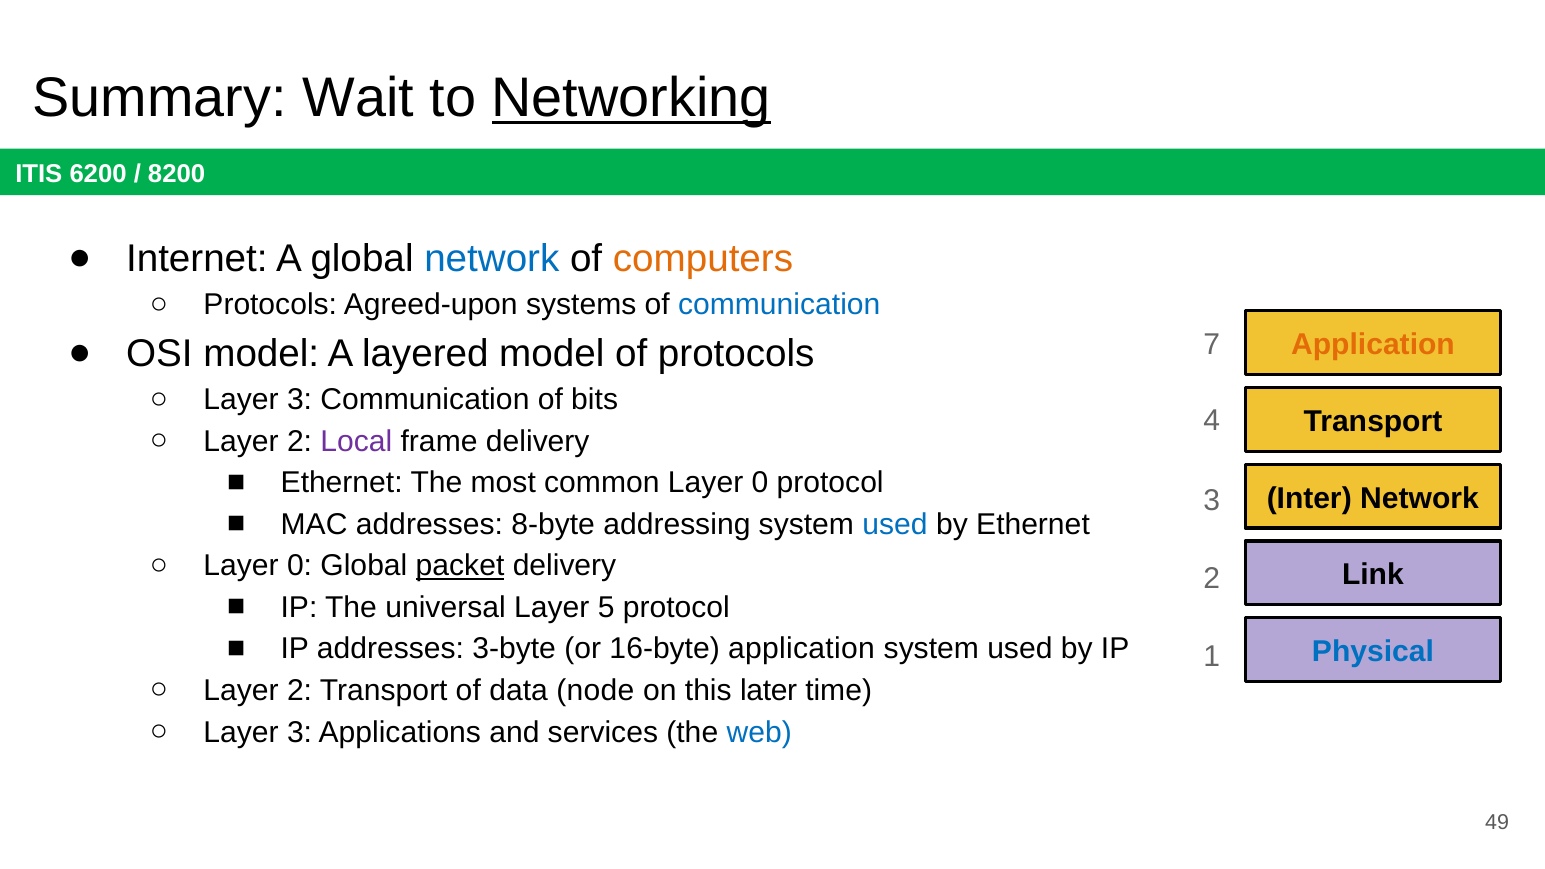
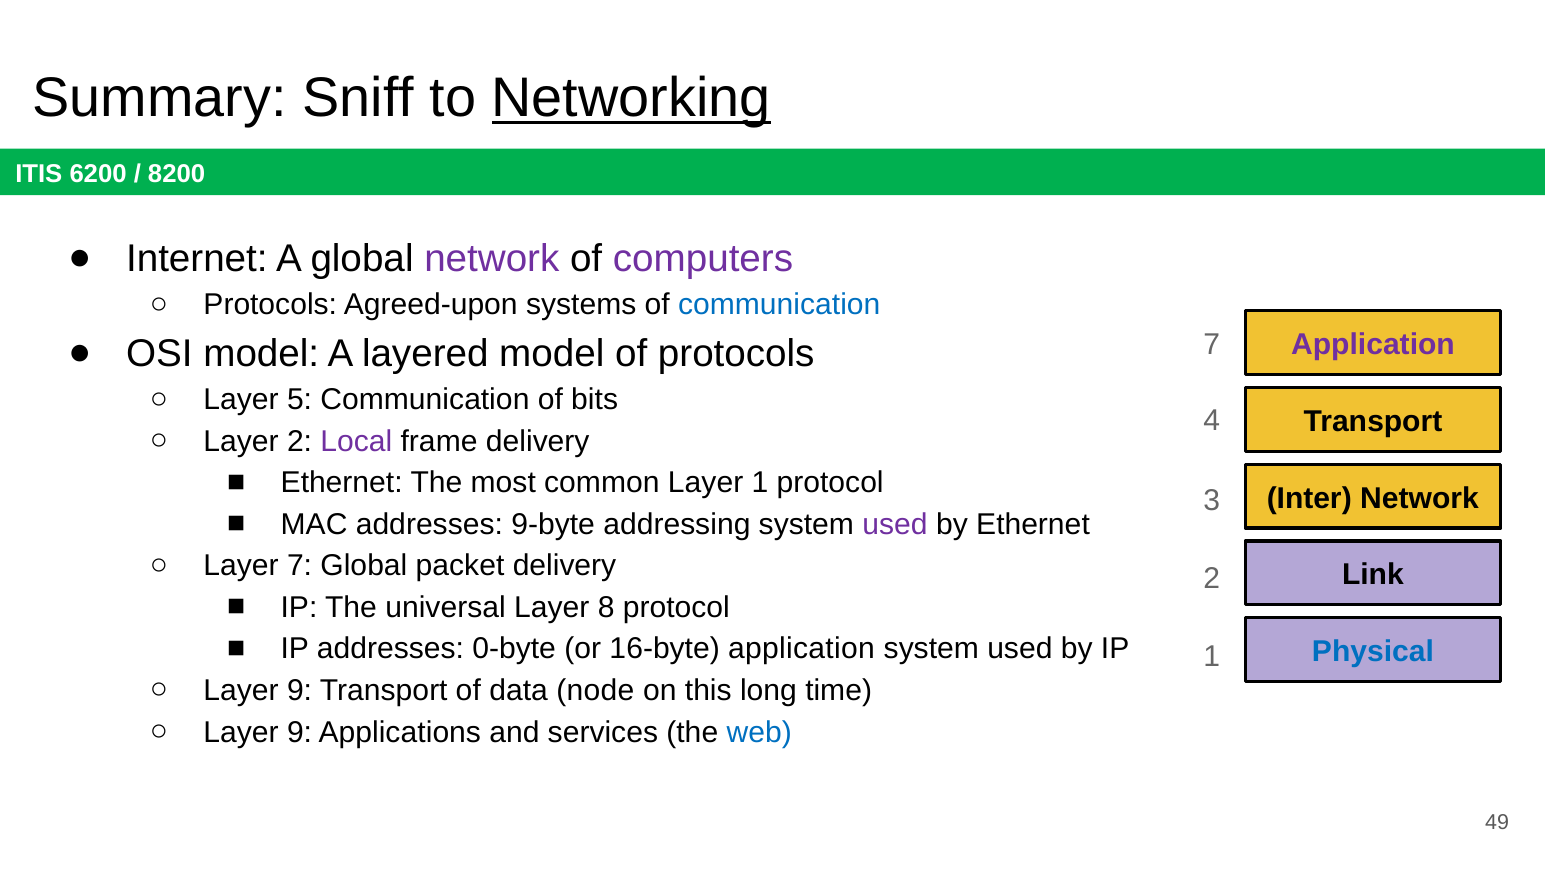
Wait: Wait -> Sniff (358, 99)
network colour: blue -> purple (492, 259)
computers colour: orange -> purple (703, 259)
Application colour: orange -> purple (1373, 345)
3: 3 -> 5 (300, 400)
common Layer 0: 0 -> 1 (760, 483)
8-byte: 8-byte -> 9-byte (553, 524)
used colour: blue -> purple (895, 524)
0: 0 -> 7 (300, 566)
packet underline: present -> none (460, 566)
5: 5 -> 8 (606, 608)
3-byte: 3-byte -> 0-byte (514, 649)
2: 2 -> 9 (300, 691)
later: later -> long (768, 691)
3: 3 -> 9 (300, 732)
